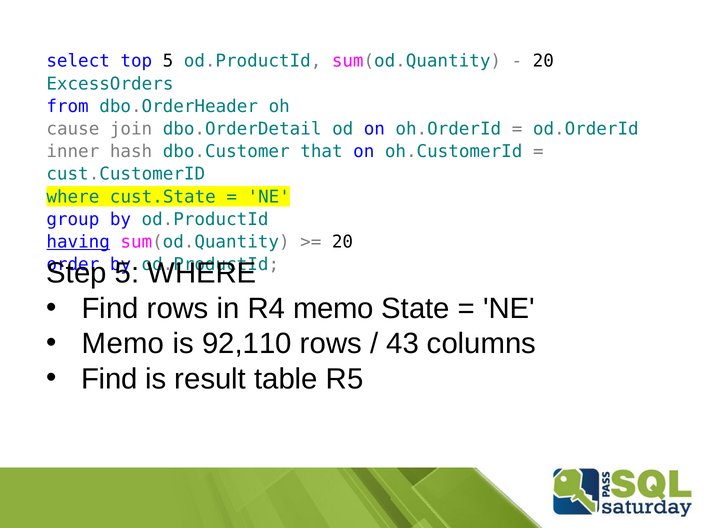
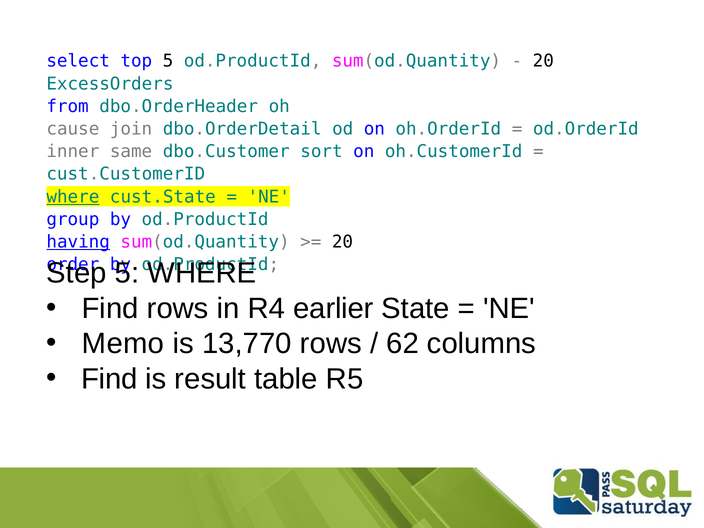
hash: hash -> same (131, 152)
that: that -> sort (321, 152)
where underline: none -> present (73, 197)
R4 memo: memo -> earlier (333, 308)
92,110: 92,110 -> 13,770 (247, 344)
43: 43 -> 62 (403, 344)
